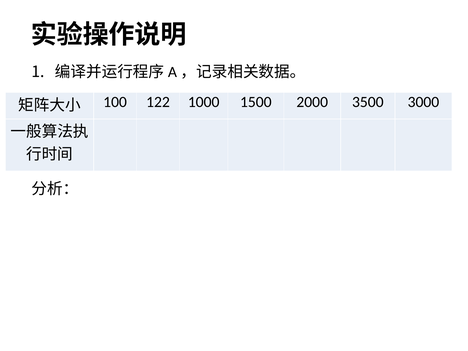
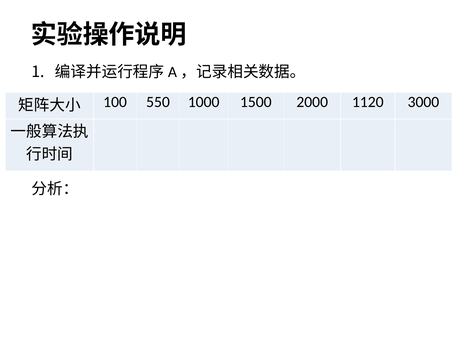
122: 122 -> 550 (158, 102)
3500: 3500 -> 1120 (368, 102)
